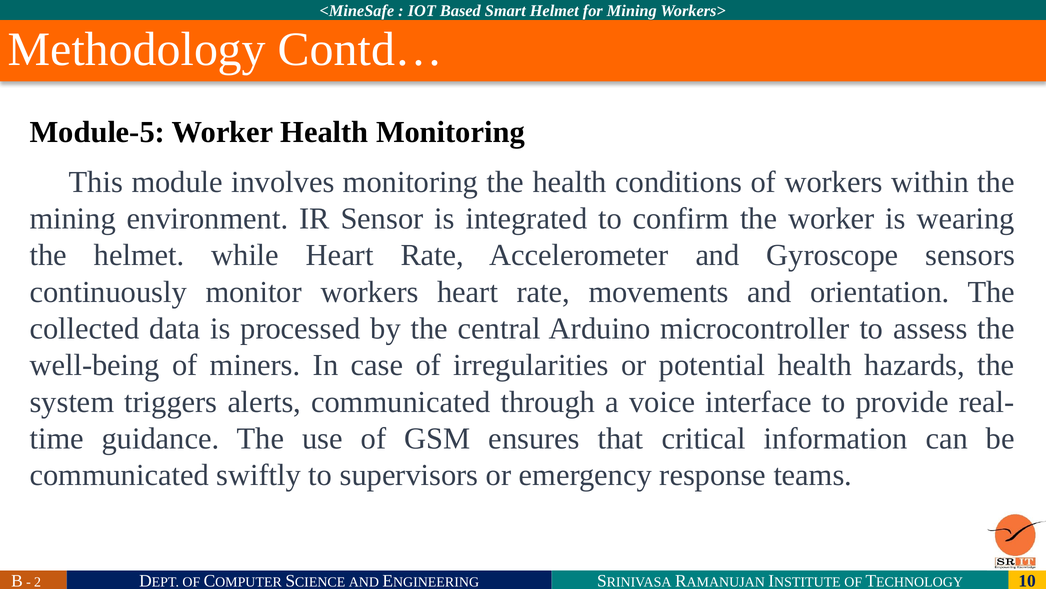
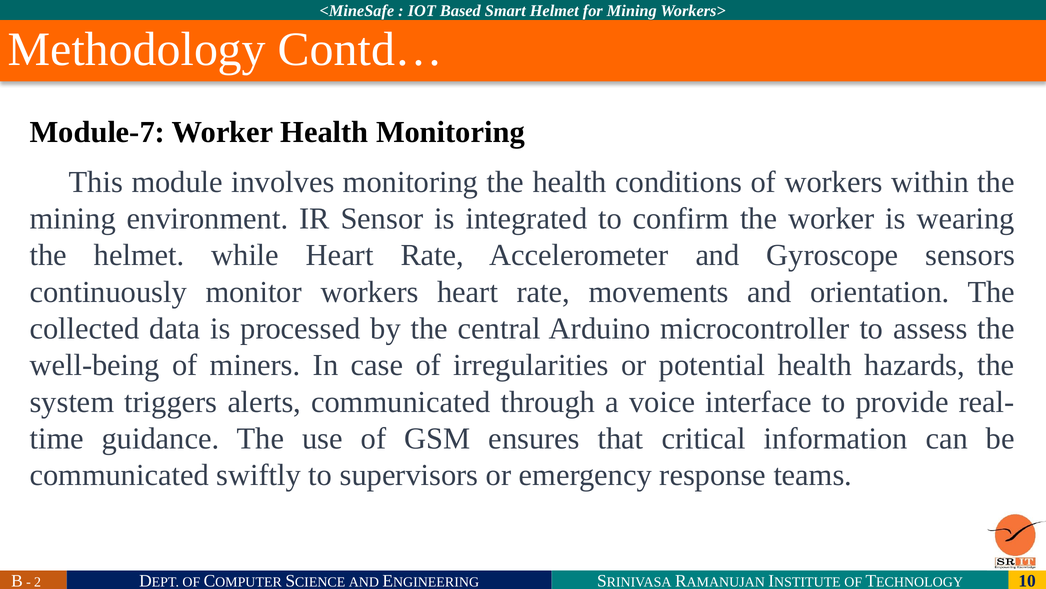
Module-5: Module-5 -> Module-7 (97, 132)
